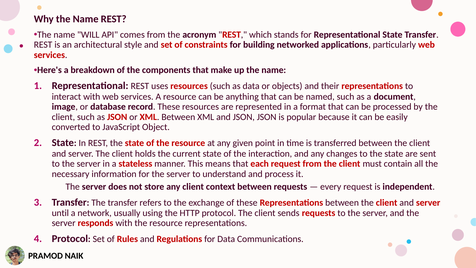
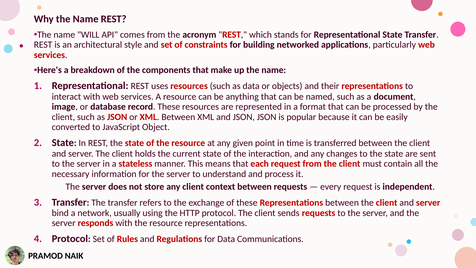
until: until -> bind (60, 213)
